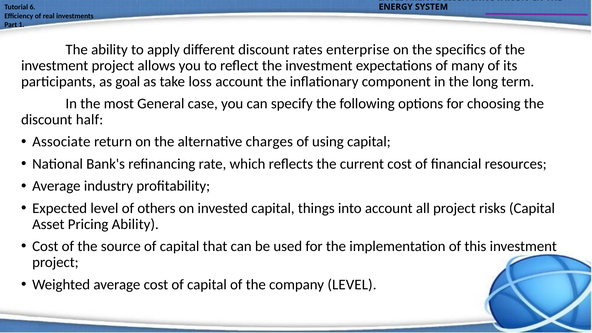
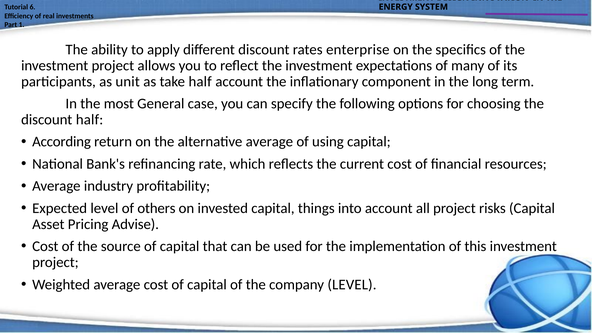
goal: goal -> unit (128, 82)
take loss: loss -> half (200, 82)
Associate: Associate -> According (62, 142)
alternative charges: charges -> average (269, 142)
Pricing Ability: Ability -> Advise (135, 224)
